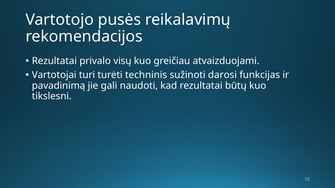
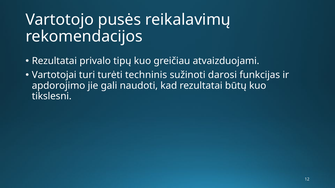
visų: visų -> tipų (122, 61)
pavadinimą: pavadinimą -> apdorojimo (59, 86)
